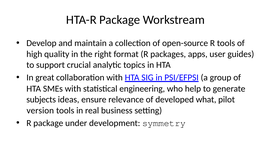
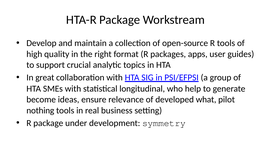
engineering: engineering -> longitudinal (142, 88)
subjects: subjects -> become (41, 99)
version: version -> nothing (40, 110)
